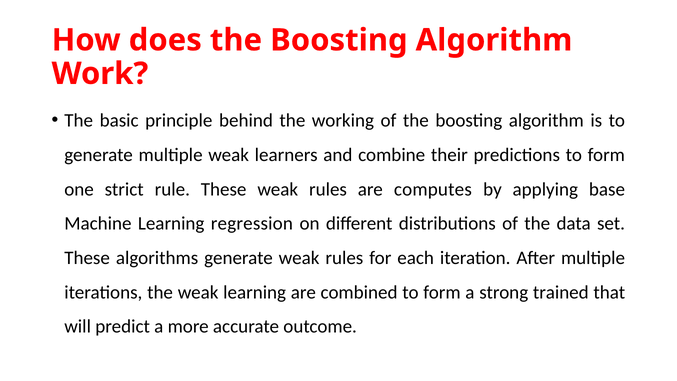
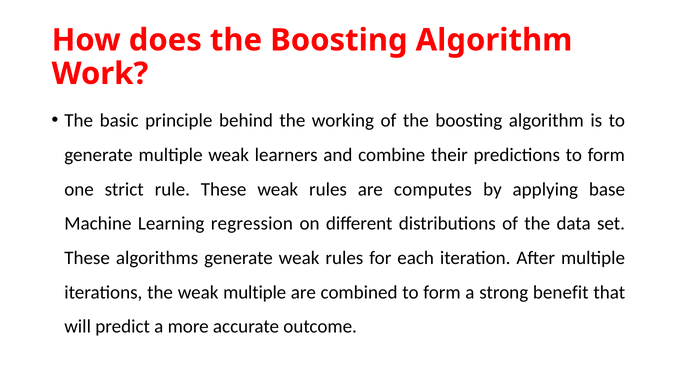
weak learning: learning -> multiple (255, 292)
trained: trained -> benefit (561, 292)
